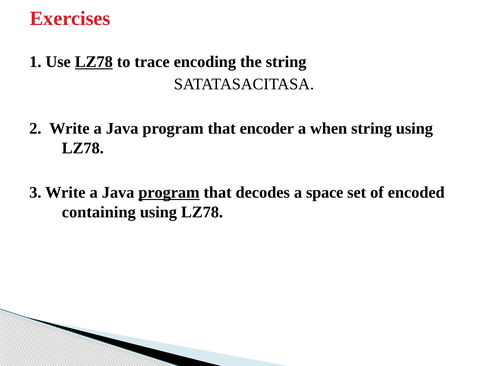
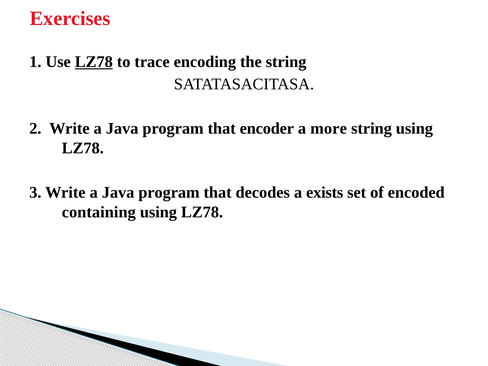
when: when -> more (329, 128)
program underline: present -> none (169, 192)
space: space -> exists (325, 192)
